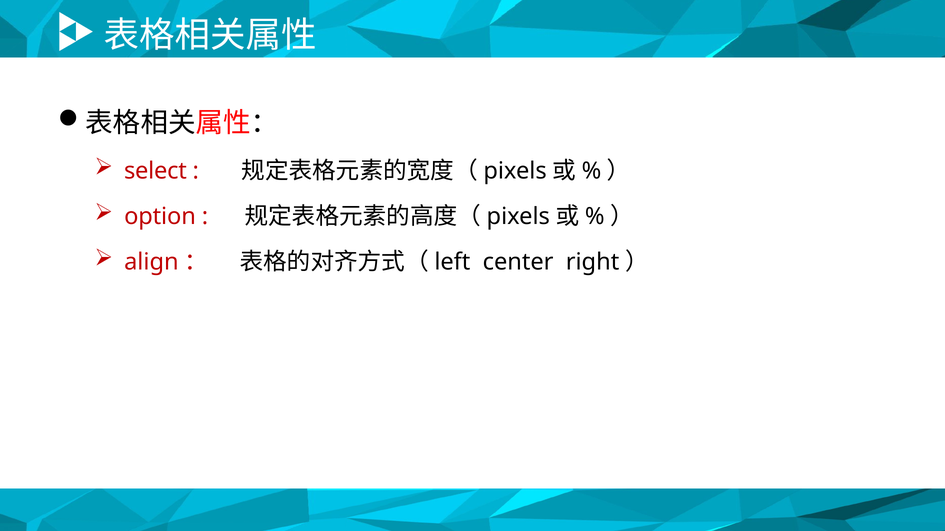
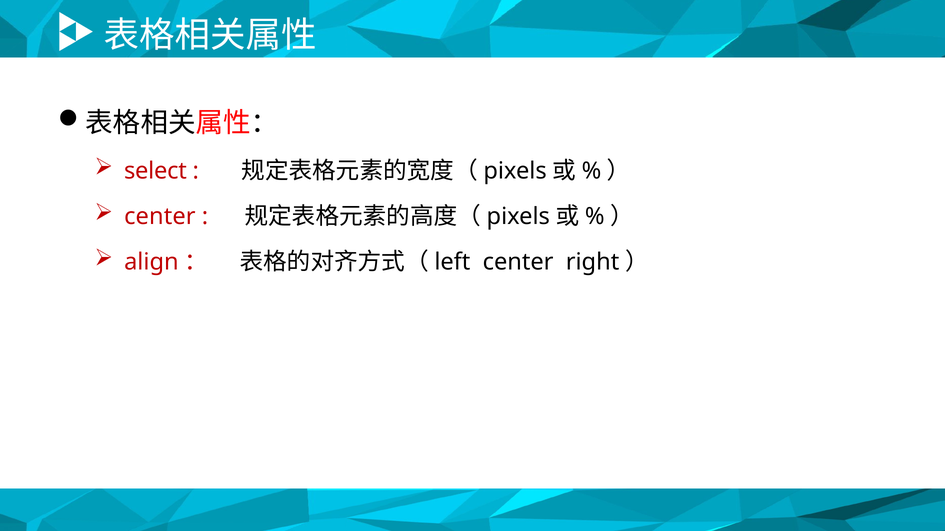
option: option -> center (160, 217)
